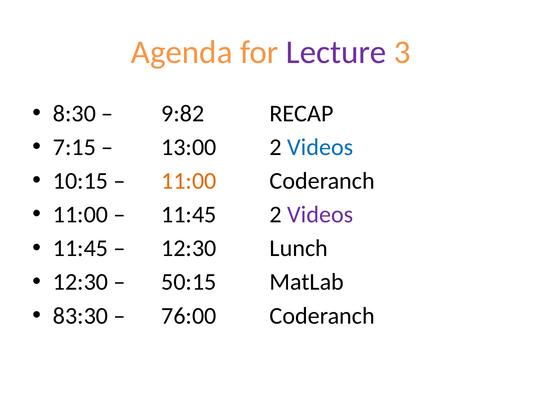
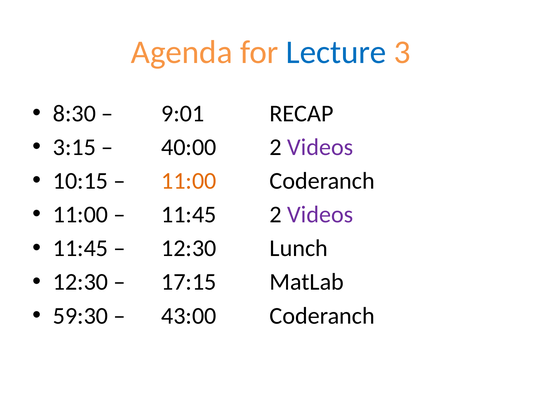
Lecture colour: purple -> blue (336, 52)
9:82: 9:82 -> 9:01 (183, 114)
7:15: 7:15 -> 3:15 (74, 147)
13:00: 13:00 -> 40:00 (189, 147)
Videos colour: blue -> purple (320, 147)
50:15: 50:15 -> 17:15 (189, 282)
83:30: 83:30 -> 59:30 (80, 316)
76:00: 76:00 -> 43:00 (189, 316)
